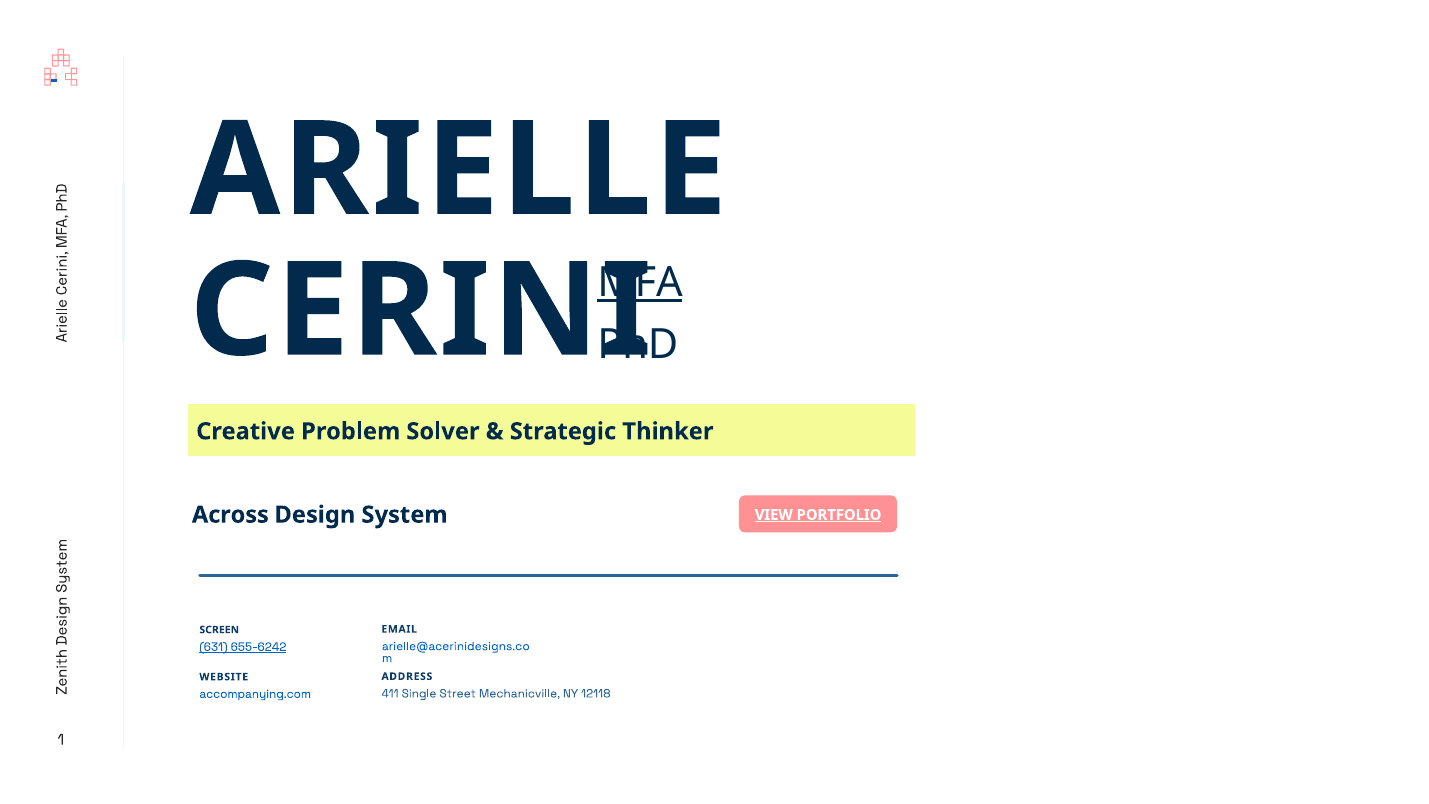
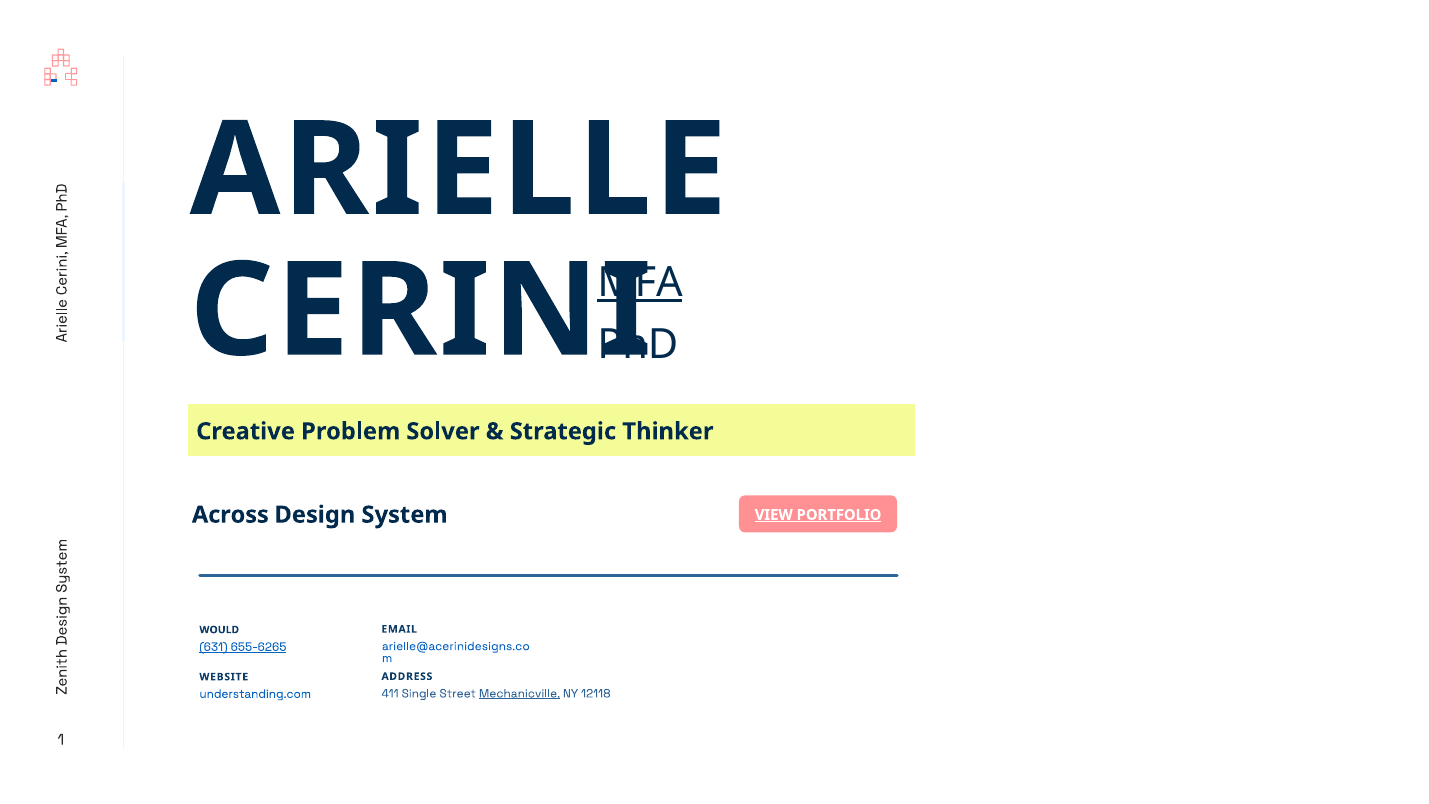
SCREEN: SCREEN -> WOULD (219, 630)
655-6242: 655-6242 -> 655-6265 (258, 647)
Mechanicville underline: none -> present (520, 693)
accompanying.com: accompanying.com -> understanding.com (255, 694)
